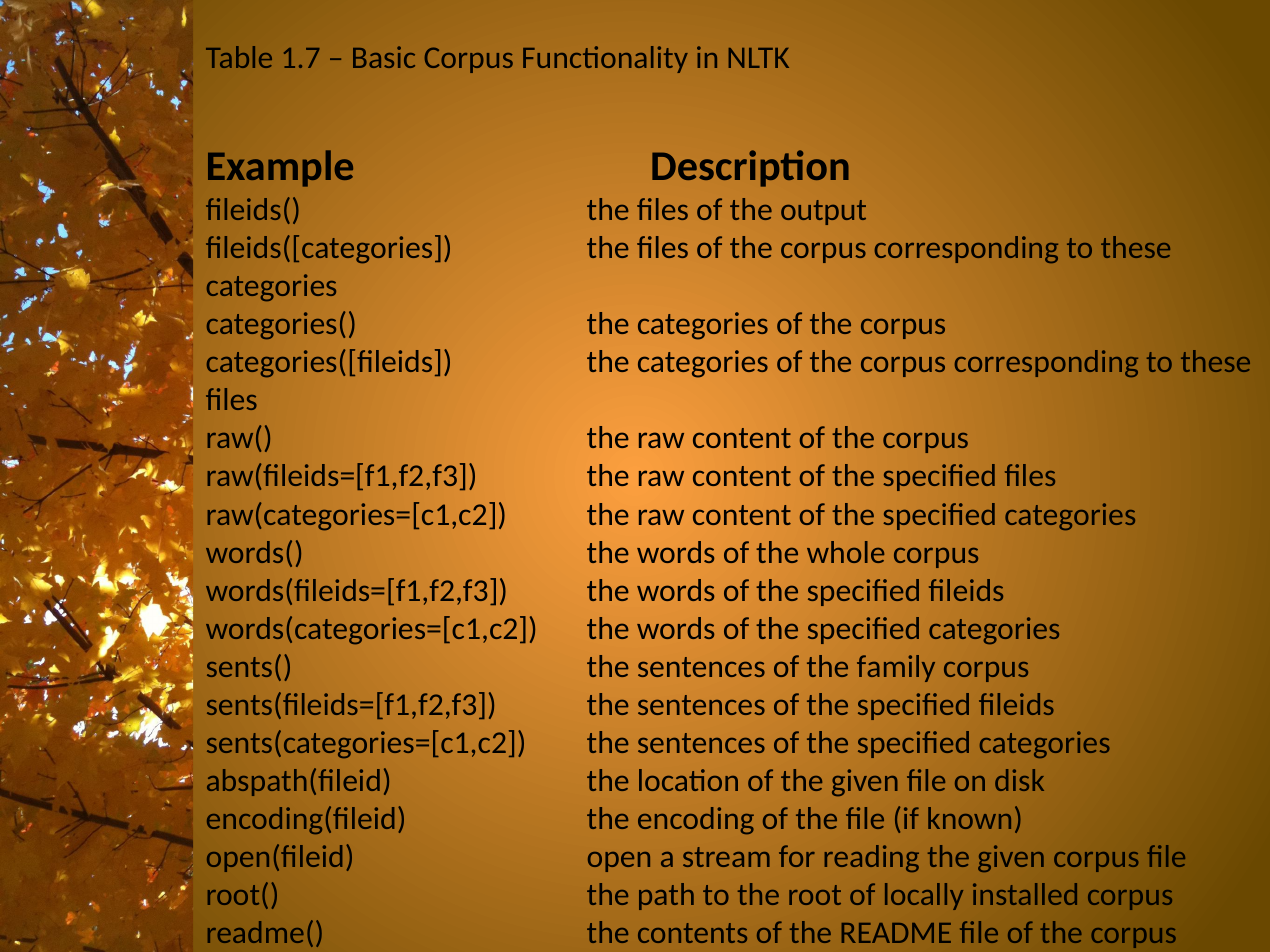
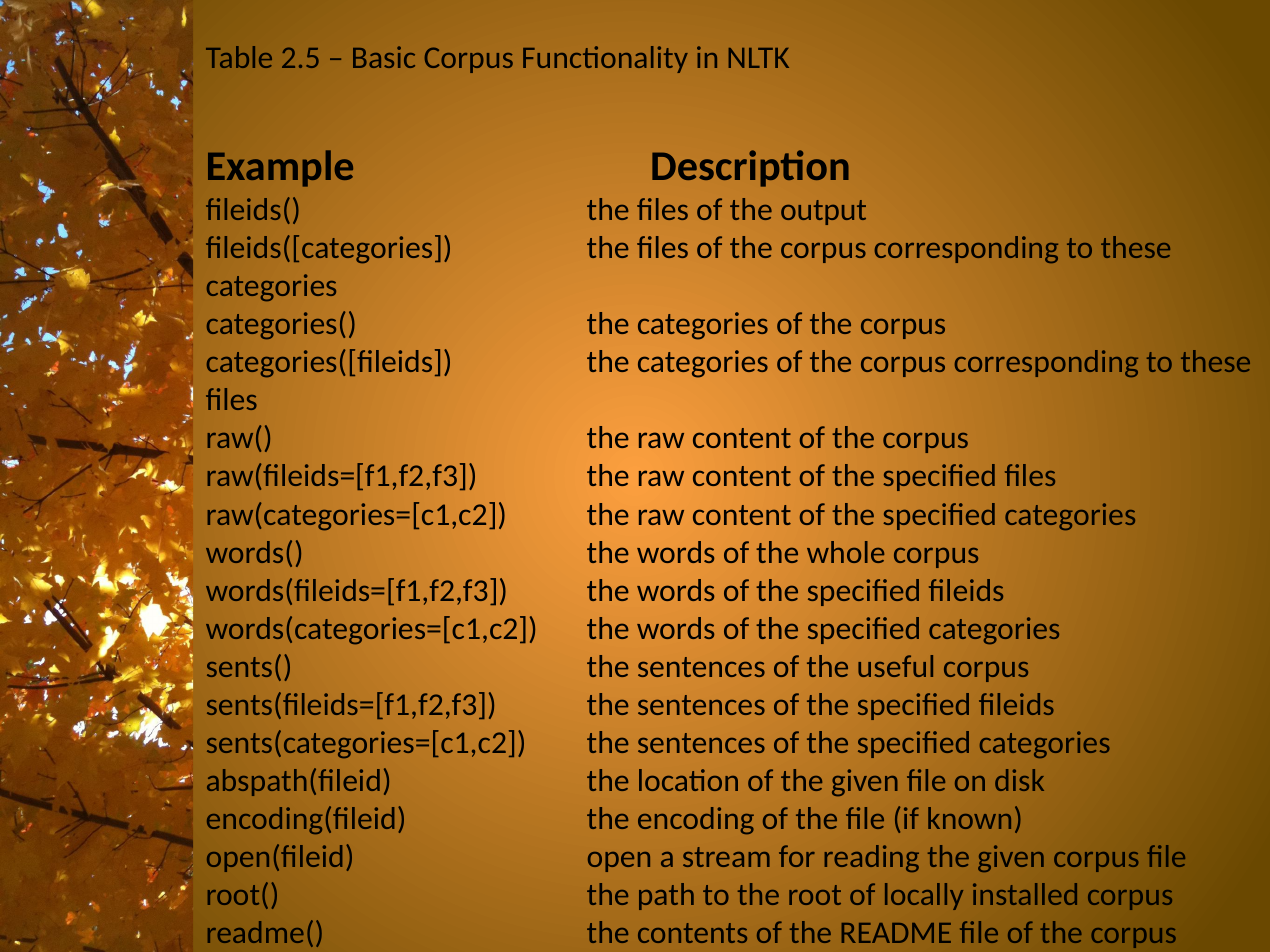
1.7: 1.7 -> 2.5 (301, 58)
family: family -> useful (896, 667)
